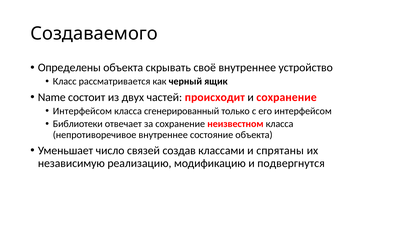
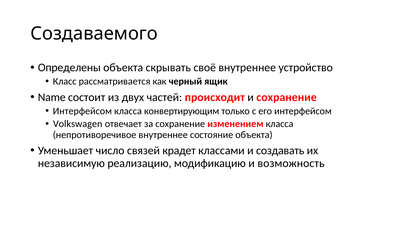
сгенерированный: сгенерированный -> конвертирующим (182, 111)
Библиотеки: Библиотеки -> Volkswagen (78, 124)
неизвестном: неизвестном -> изменением (235, 124)
создав: создав -> крадет (179, 150)
спрятаны: спрятаны -> создавать (280, 150)
подвергнутся: подвергнутся -> возможность (291, 163)
